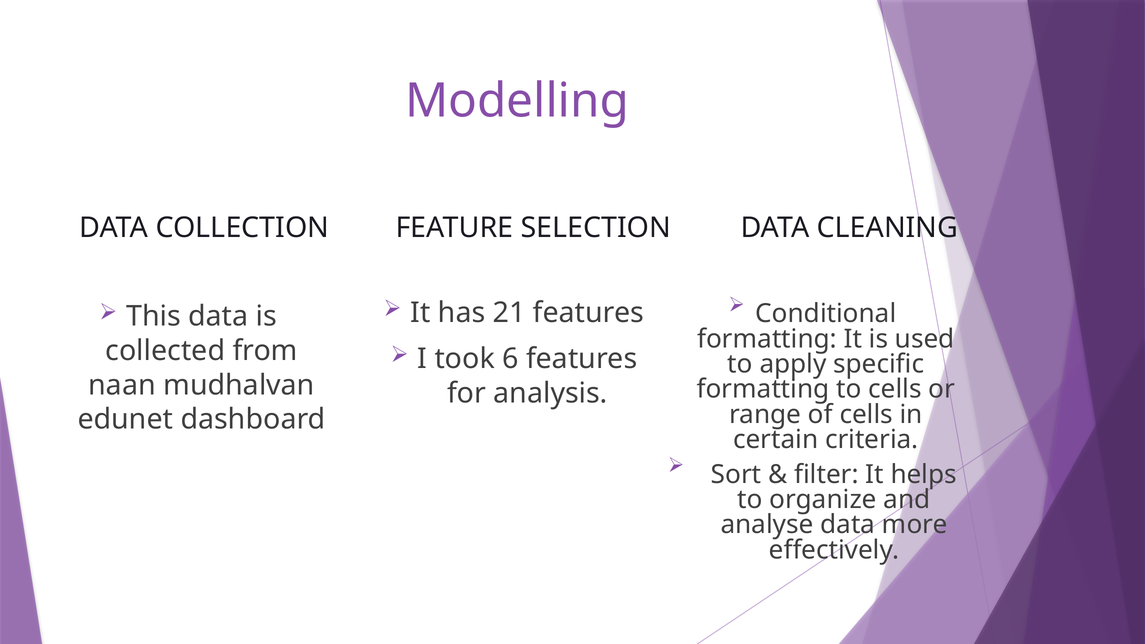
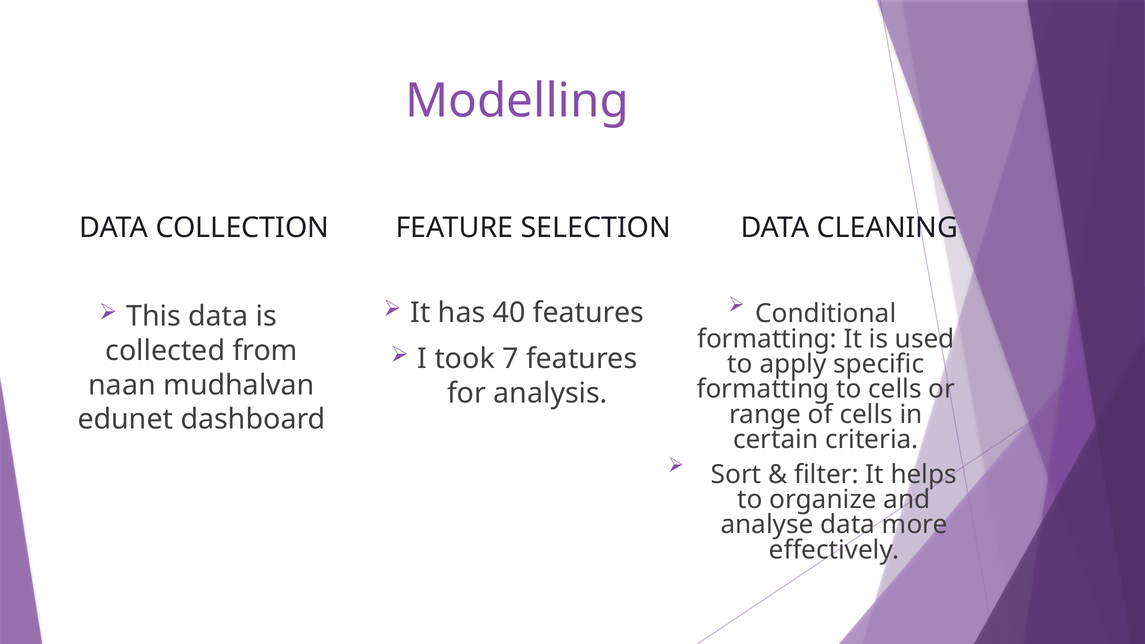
21: 21 -> 40 (509, 313)
6: 6 -> 7 (510, 359)
